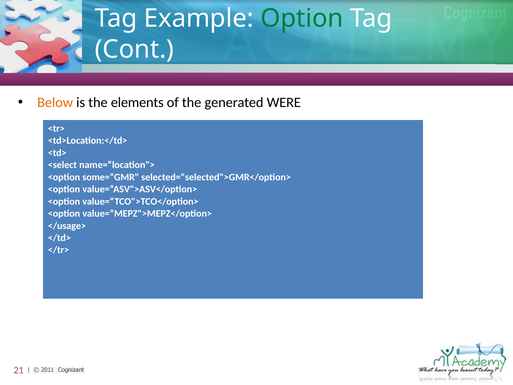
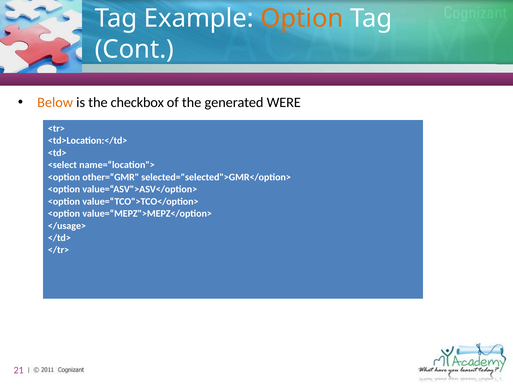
Option colour: green -> orange (302, 18)
elements: elements -> checkbox (137, 102)
some=“GMR: some=“GMR -> other=“GMR (111, 177)
